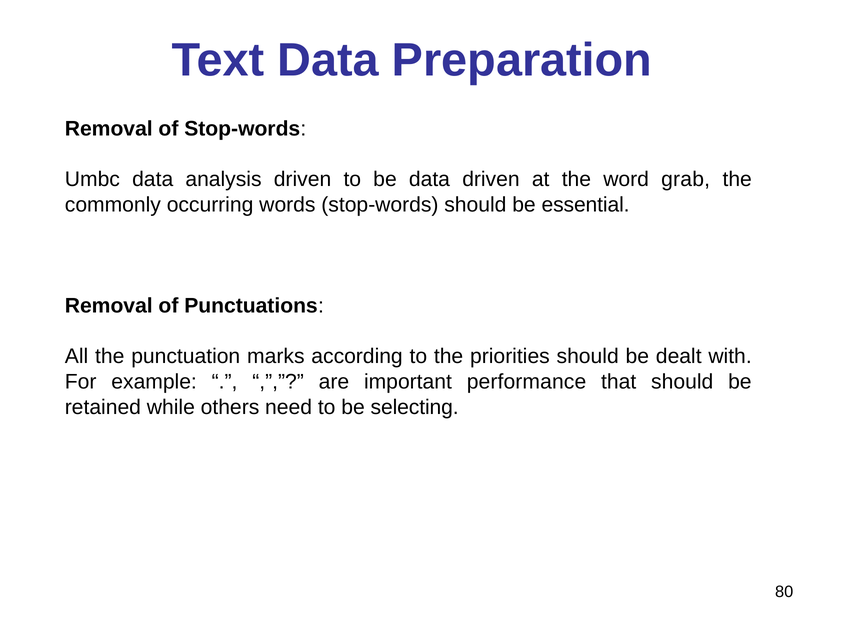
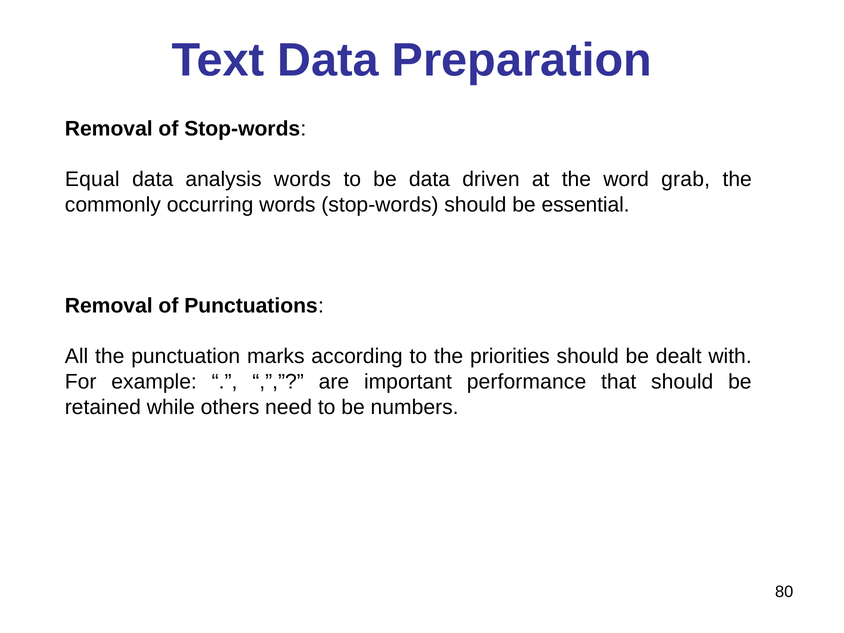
Umbc: Umbc -> Equal (92, 179)
analysis driven: driven -> words (302, 179)
selecting: selecting -> numbers (415, 407)
